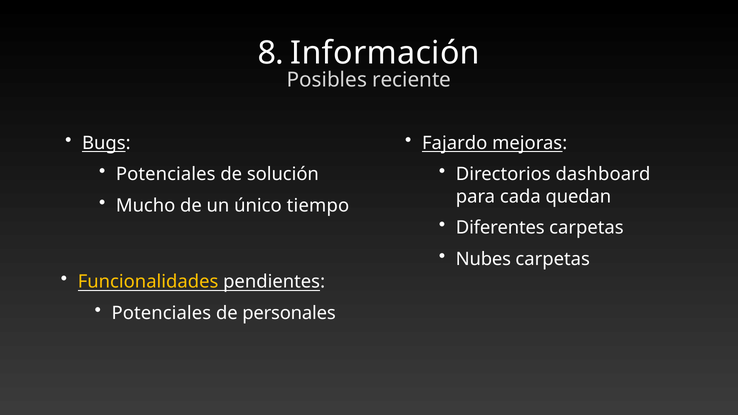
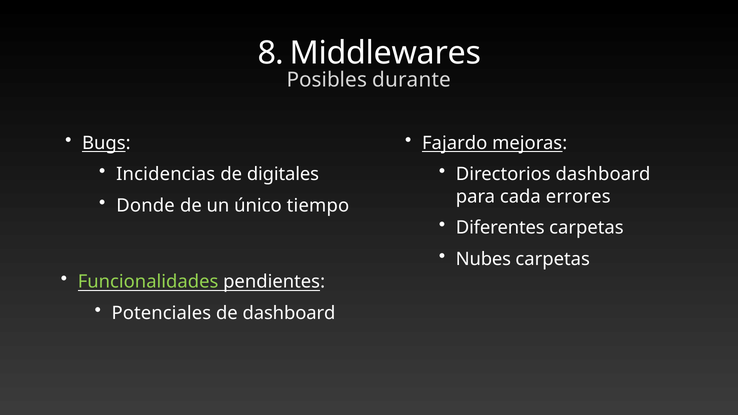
Información: Información -> Middlewares (385, 53)
reciente: reciente -> durante (412, 80)
Potenciales: Potenciales -> Incidencias (166, 174)
solución: solución -> digitales (283, 174)
quedan: quedan -> errores (578, 197)
Mucho: Mucho -> Donde (146, 206)
Funcionalidades colour: yellow -> light green (148, 282)
de personales: personales -> dashboard (289, 313)
